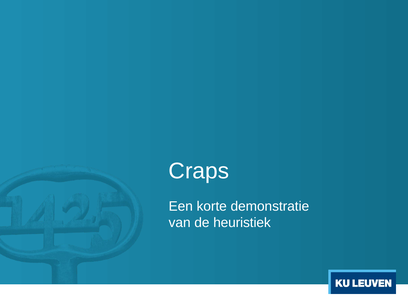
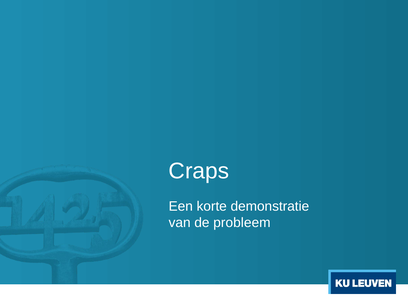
heuristiek: heuristiek -> probleem (242, 223)
